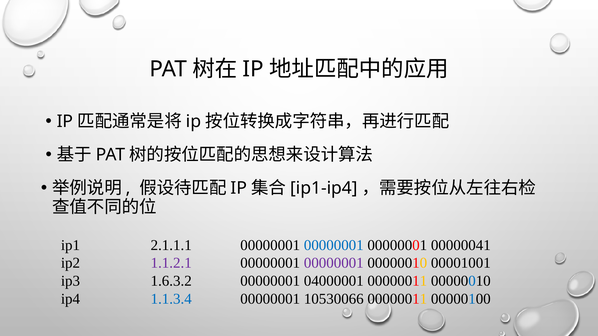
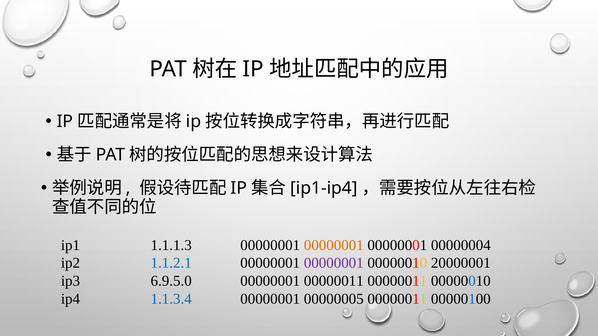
2.1.1.1: 2.1.1.1 -> 1.1.1.3 (171, 245)
00000001 colour: blue -> orange (334, 245)
00000041: 00000041 -> 00000004 (461, 245)
1.1.2.1 colour: purple -> blue (171, 263)
00001001: 00001001 -> 20000001 (461, 263)
1.6.3.2: 1.6.3.2 -> 6.9.5.0 (171, 281)
00000001 04000001: 04000001 -> 00000011 (334, 281)
10530066: 10530066 -> 00000005 (334, 299)
